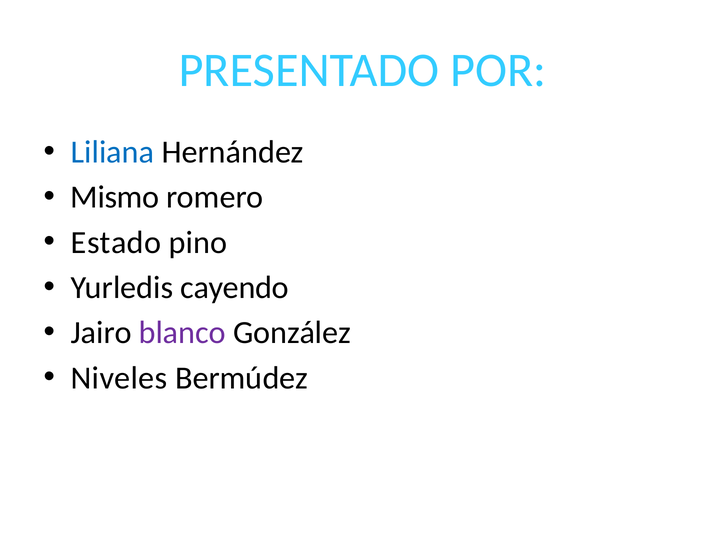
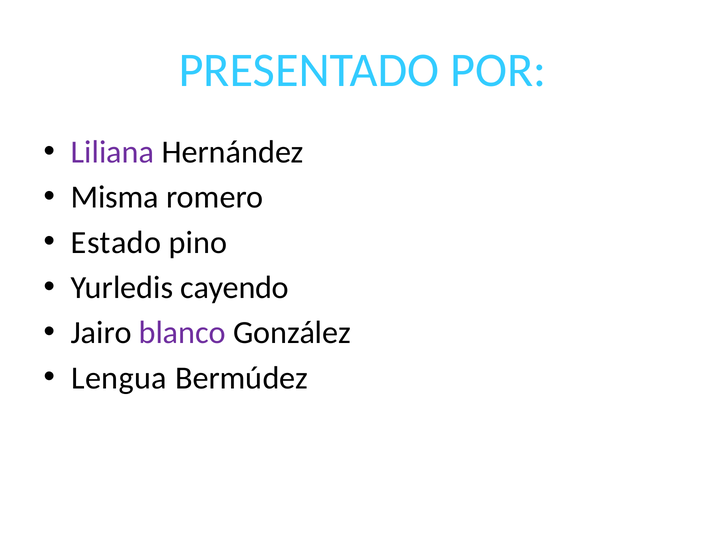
Liliana colour: blue -> purple (112, 152)
Mismo: Mismo -> Misma (115, 197)
Niveles: Niveles -> Lengua (119, 378)
